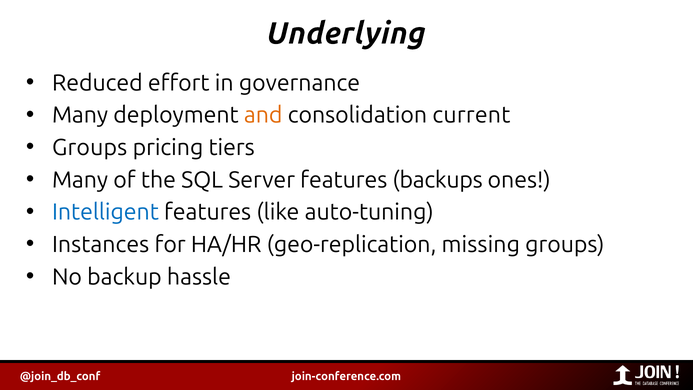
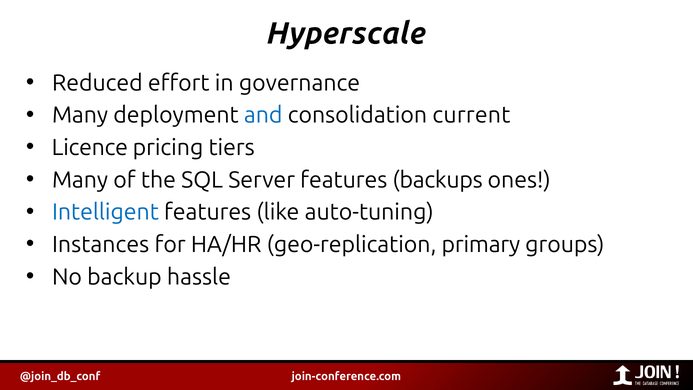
Underlying: Underlying -> Hyperscale (346, 33)
and colour: orange -> blue (263, 115)
Groups: Groups -> Licence (90, 148)
missing: missing -> primary (481, 245)
